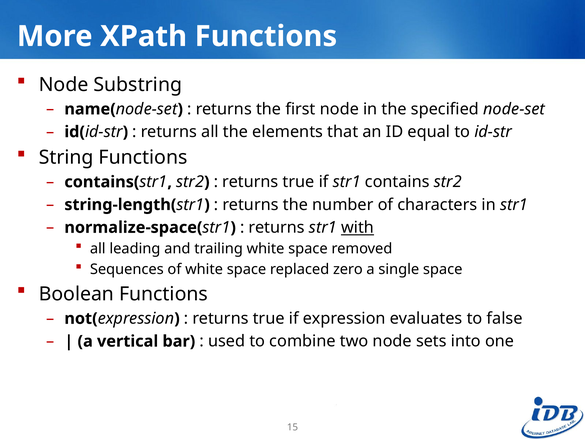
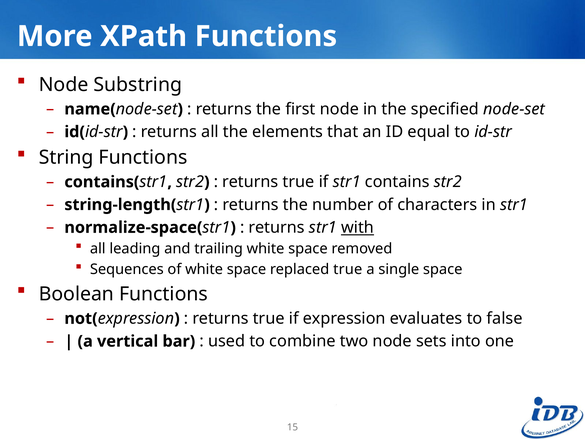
replaced zero: zero -> true (348, 269)
